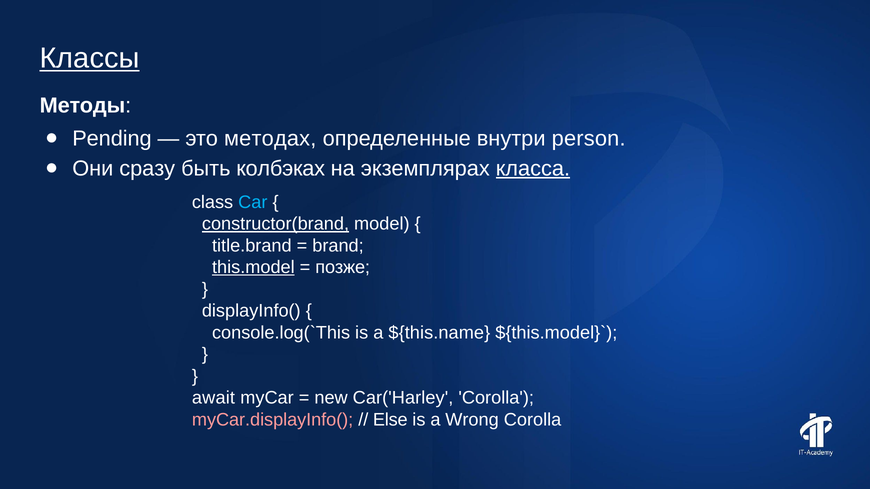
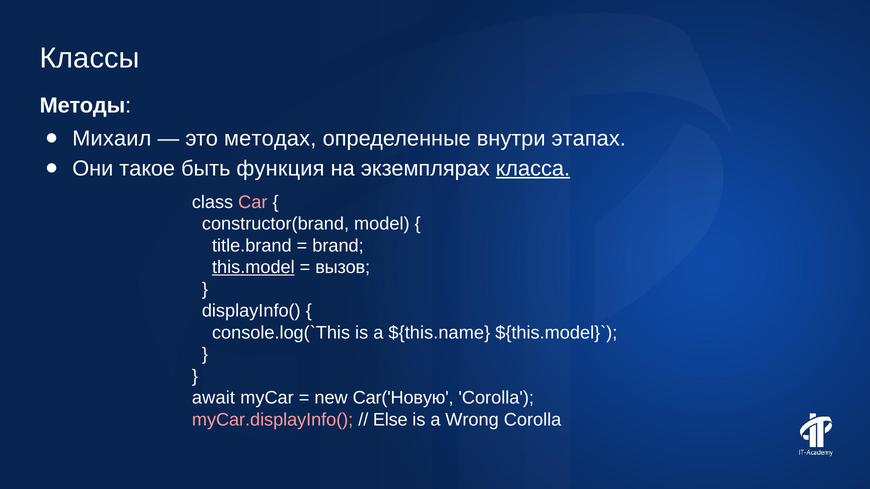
Классы underline: present -> none (89, 58)
Pending: Pending -> Михаил (112, 138)
person: person -> этапах (589, 138)
сразу: сразу -> такое (147, 168)
колбэках: колбэках -> функция (280, 168)
Car colour: light blue -> pink (253, 202)
constructor(brand underline: present -> none (275, 224)
позже: позже -> вызов (343, 268)
Car('Harley: Car('Harley -> Car('Новую (403, 398)
